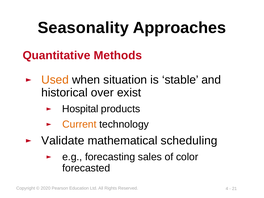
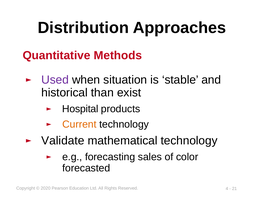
Seasonality: Seasonality -> Distribution (83, 28)
Used colour: orange -> purple (55, 80)
over: over -> than (102, 93)
mathematical scheduling: scheduling -> technology (189, 141)
